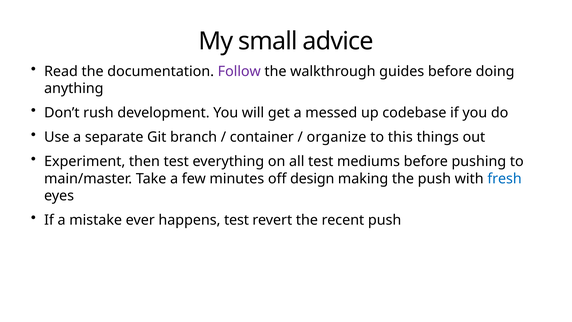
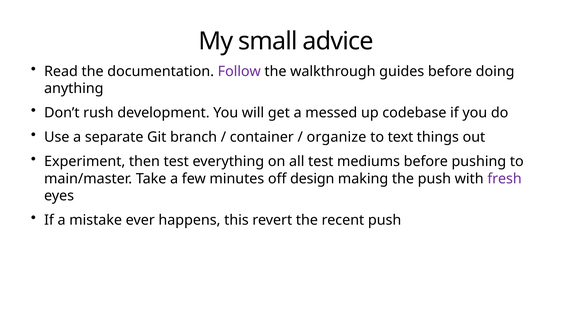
this: this -> text (400, 137)
fresh colour: blue -> purple (505, 179)
happens test: test -> this (236, 220)
